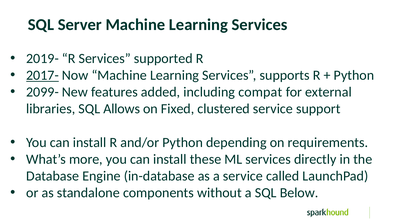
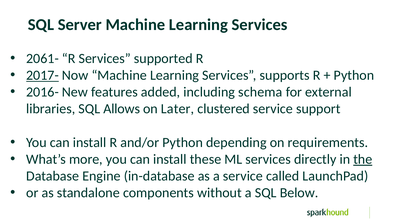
2019-: 2019- -> 2061- (42, 59)
2099-: 2099- -> 2016- (42, 92)
compat: compat -> schema (260, 92)
Fixed: Fixed -> Later (178, 109)
the underline: none -> present (363, 159)
